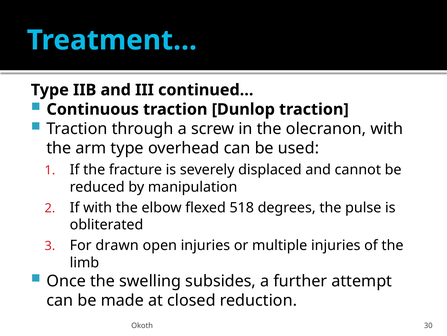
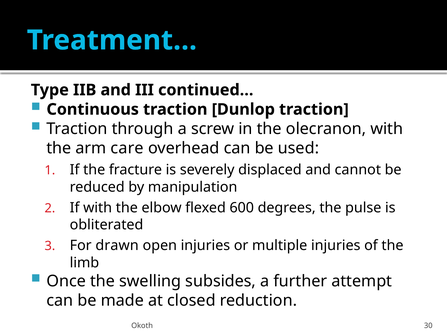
arm type: type -> care (127, 148)
518: 518 -> 600 (242, 207)
